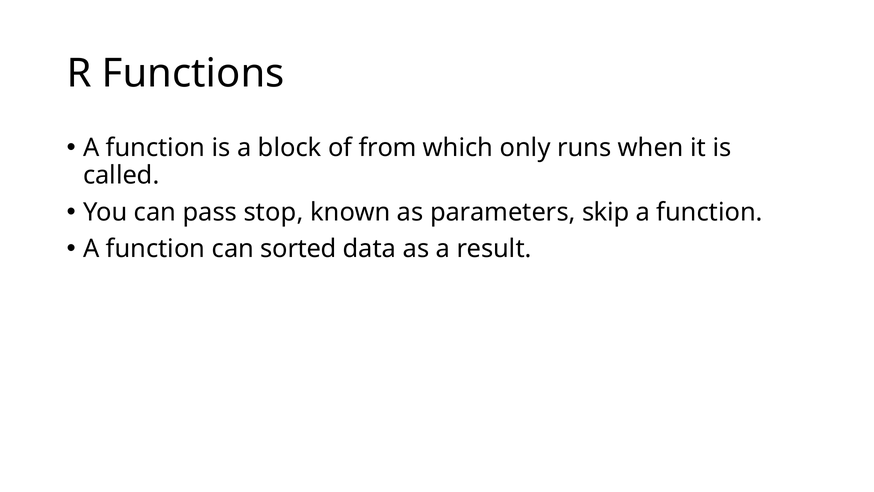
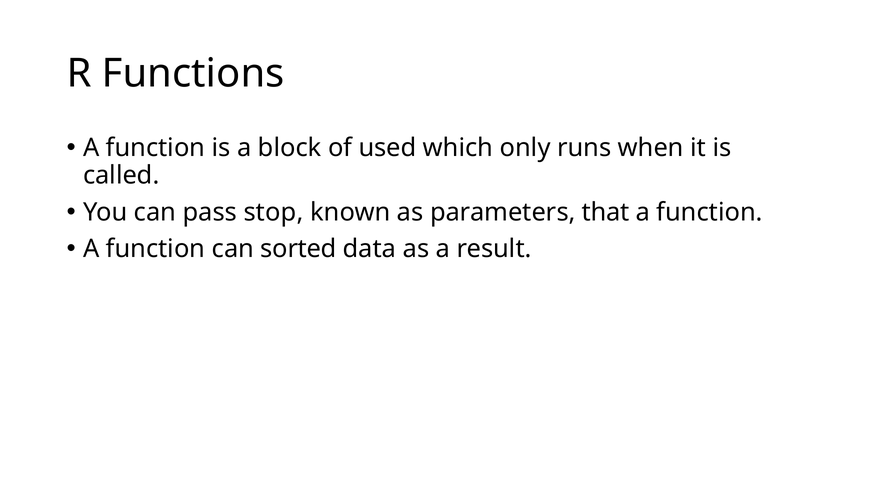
from: from -> used (388, 148)
skip: skip -> that (606, 212)
